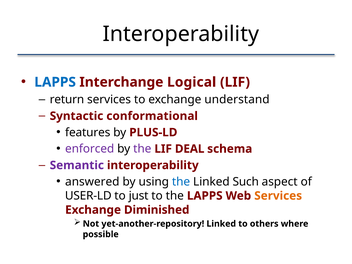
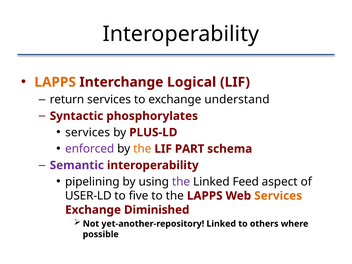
LAPPS colour: blue -> orange (55, 82)
conformational: conformational -> phosphorylates (152, 116)
features: features -> services (88, 132)
the colour: purple -> orange (142, 149)
DEAL: DEAL -> PART (190, 149)
answered: answered -> pipelining (92, 182)
the colour: blue -> purple (181, 182)
Such: Such -> Feed (246, 182)
just: just -> five (139, 196)
